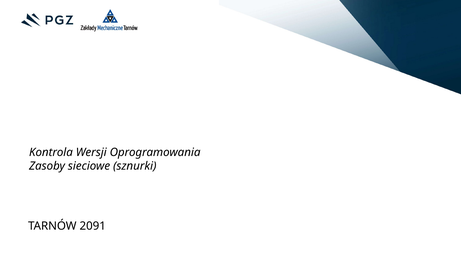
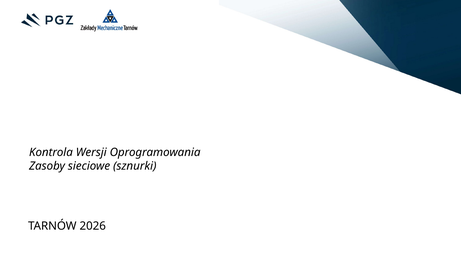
2091: 2091 -> 2026 (93, 226)
